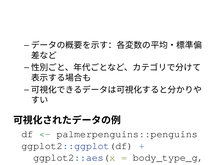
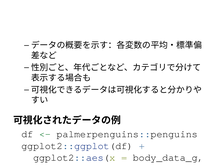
body_type_g: body_type_g -> body_data_g (168, 158)
